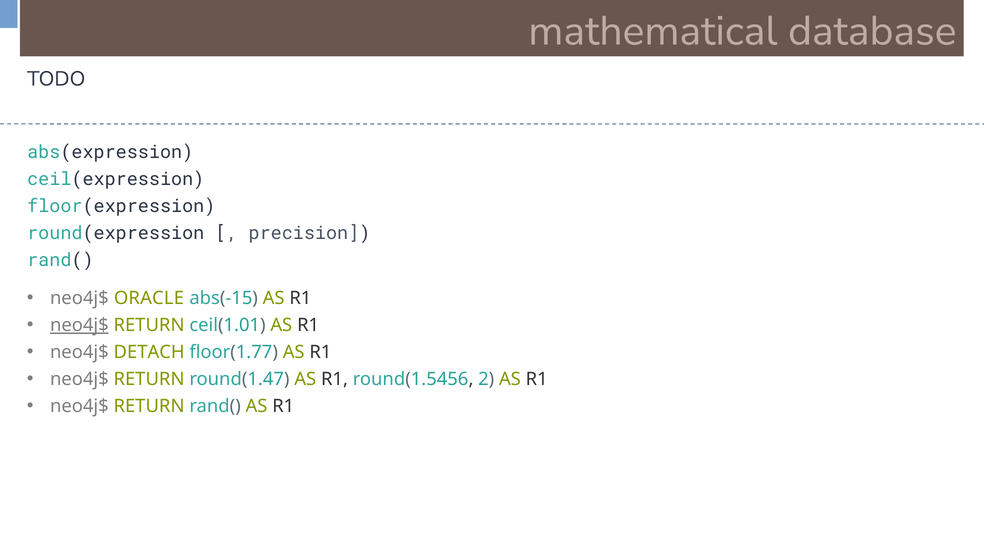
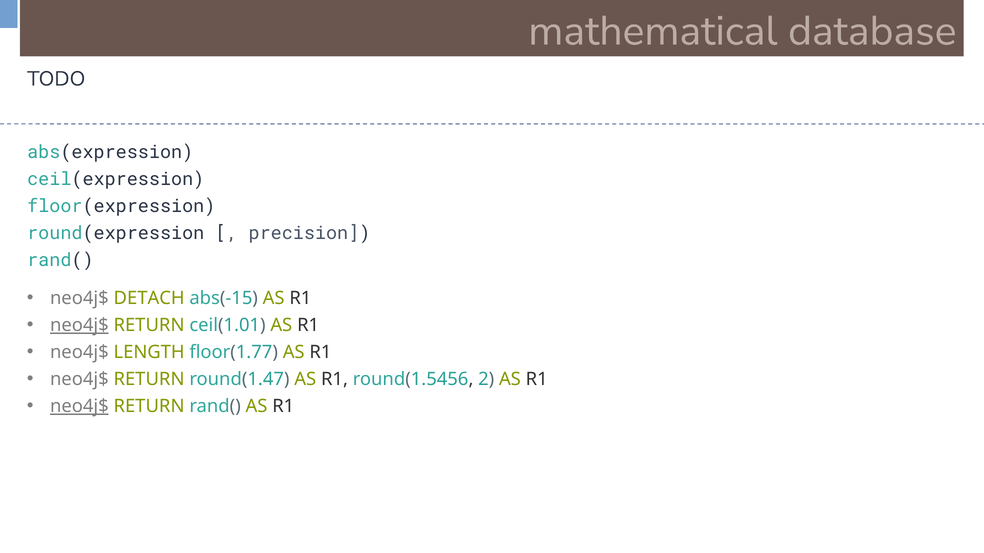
ORACLE: ORACLE -> DETACH (149, 299)
DETACH: DETACH -> LENGTH (149, 353)
neo4j$ underline: none -> present (79, 407)
